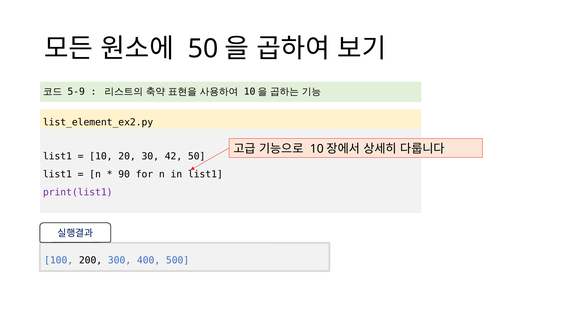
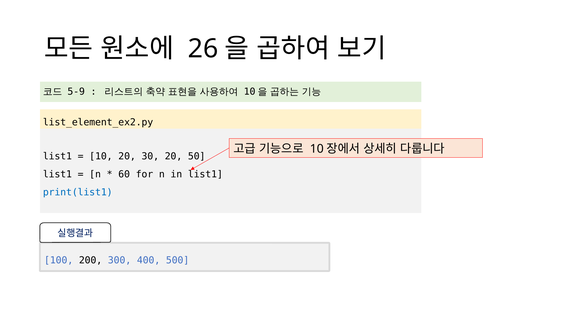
50: 50 -> 26 (203, 49)
30 42: 42 -> 20 (173, 157)
90: 90 -> 60 (124, 174)
print(list1 colour: purple -> blue (78, 192)
